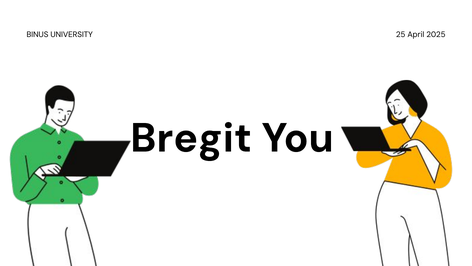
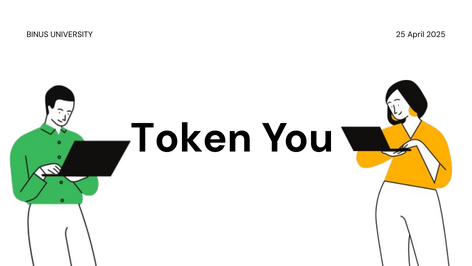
Bregit: Bregit -> Token (191, 138)
